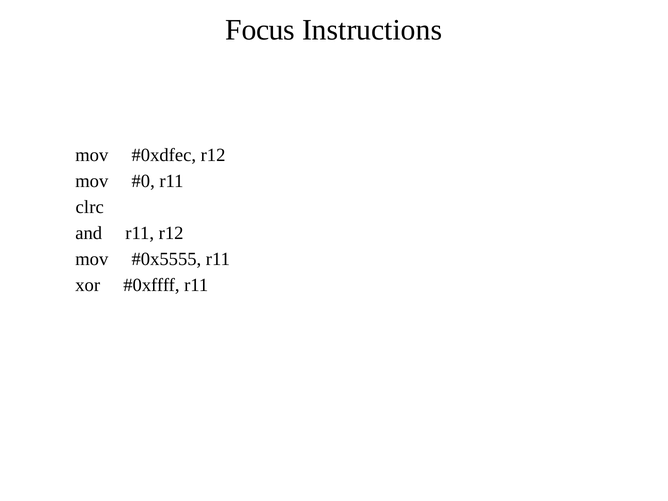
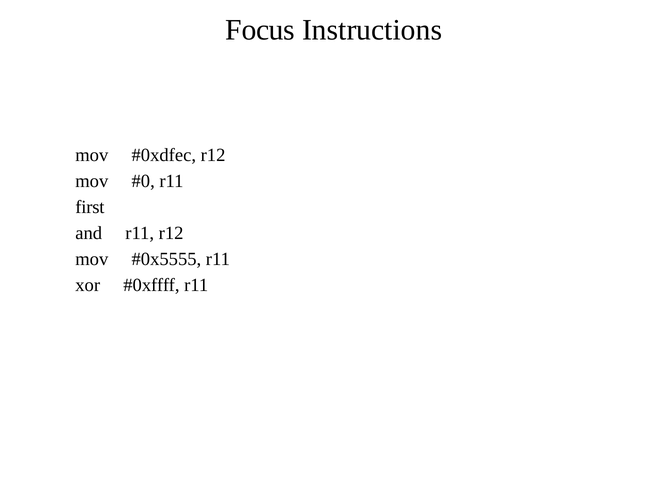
clrc: clrc -> first (90, 207)
